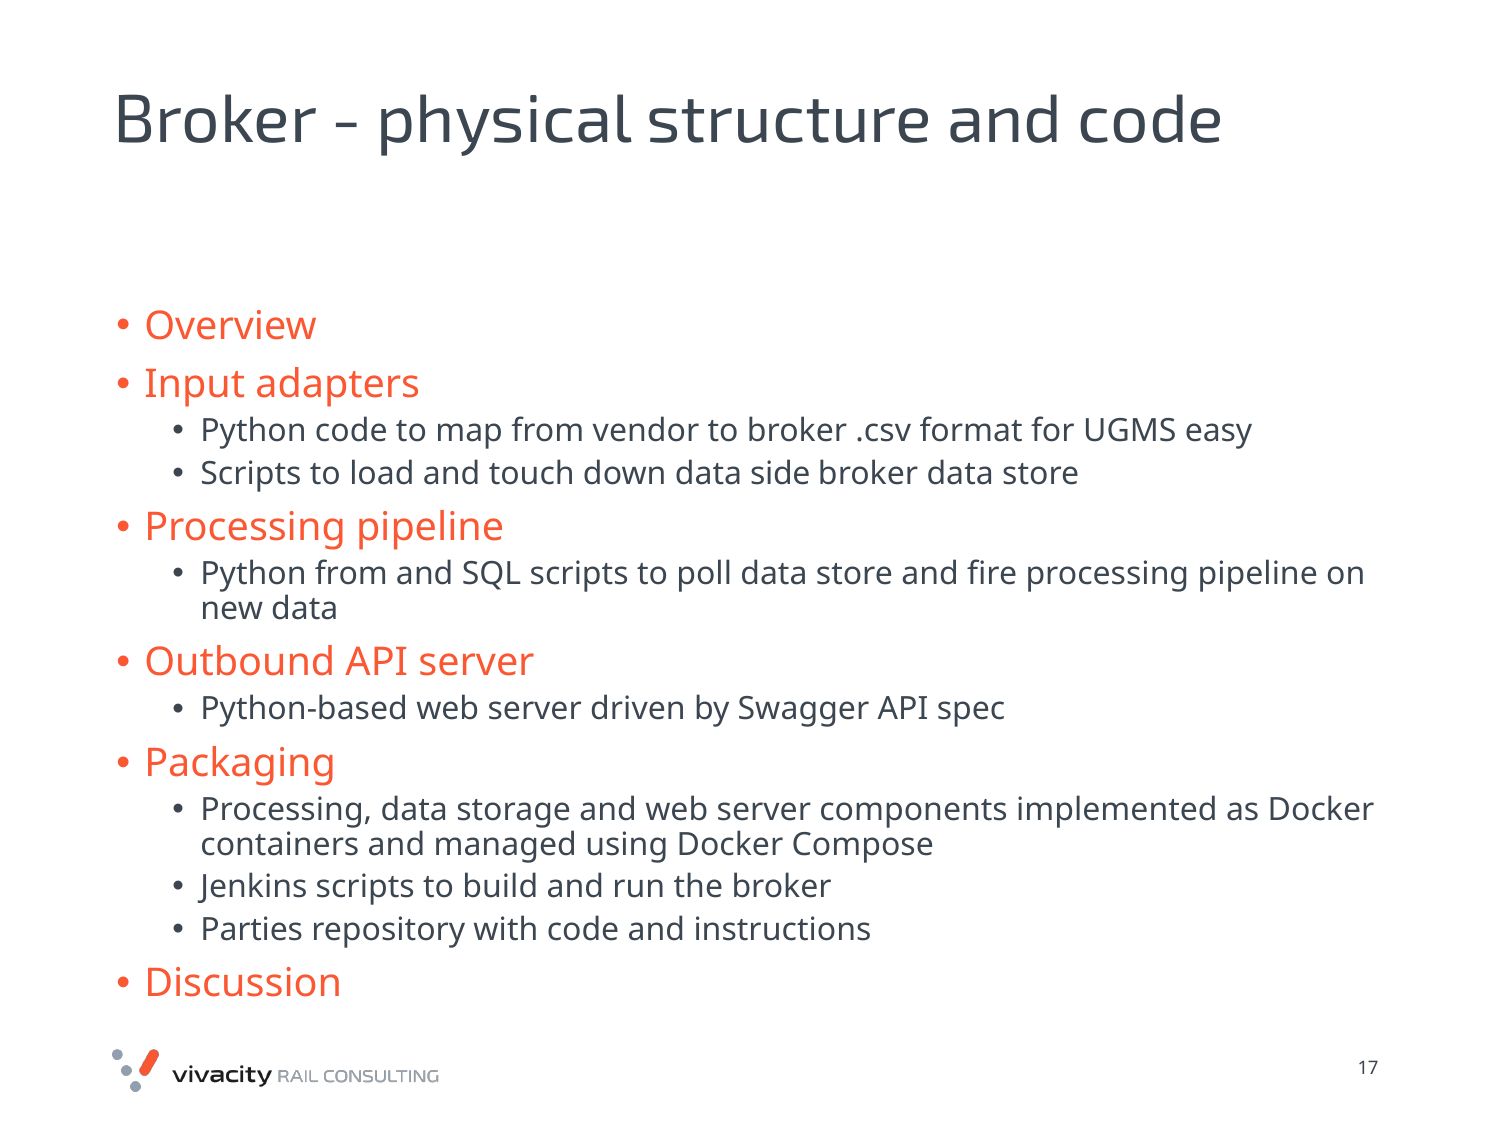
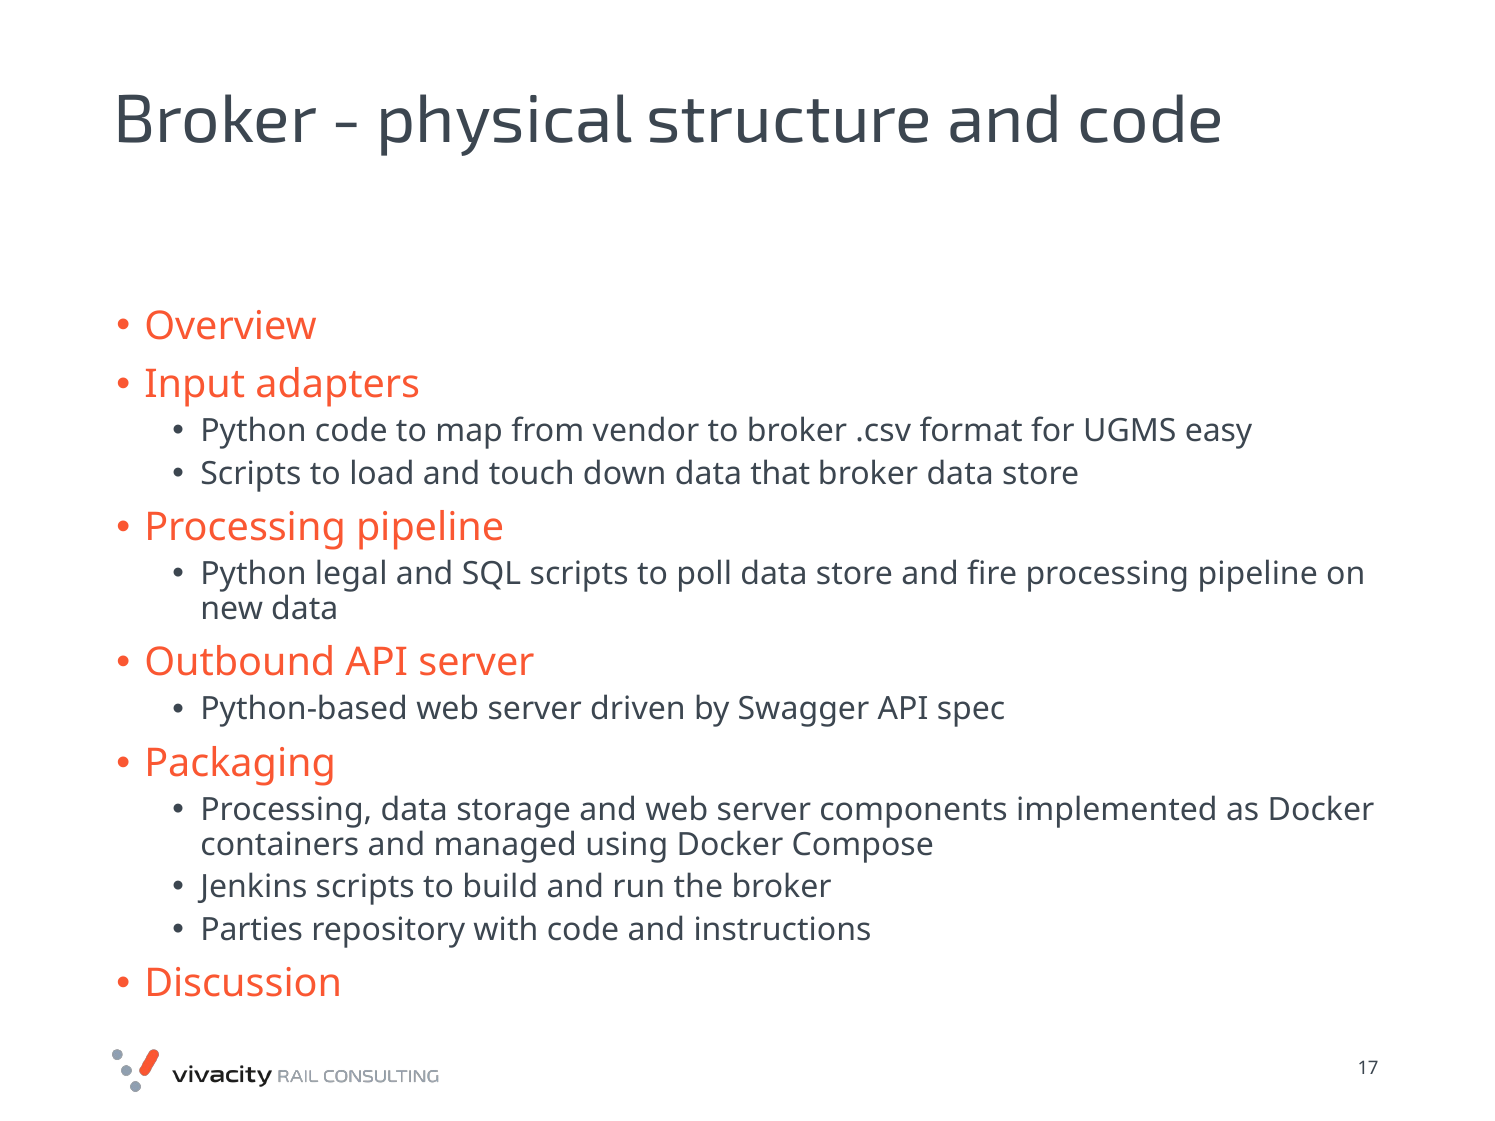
side: side -> that (780, 474)
Python from: from -> legal (351, 574)
